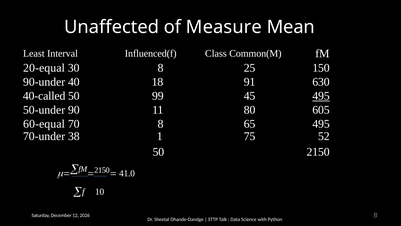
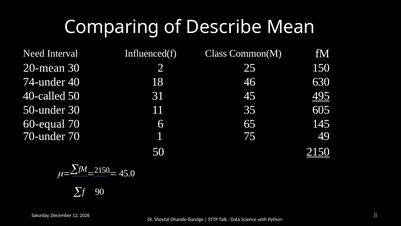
Unaffected: Unaffected -> Comparing (112, 27)
Measure: Measure -> Describe (224, 27)
Least: Least -> Need (34, 53)
20-equal: 20-equal -> 20-mean (44, 68)
30 8: 8 -> 2 (161, 68)
90-under: 90-under -> 74-under (44, 82)
91: 91 -> 46 (250, 82)
99: 99 -> 31 (158, 96)
50-under 90: 90 -> 30 (74, 110)
80: 80 -> 35 (250, 110)
70 8: 8 -> 6 (161, 124)
65 495: 495 -> 145 (321, 124)
70-under 38: 38 -> 70 (74, 136)
52: 52 -> 49 (324, 136)
2150 underline: none -> present (318, 152)
41.0: 41.0 -> 45.0 (127, 173)
10: 10 -> 90 (100, 191)
